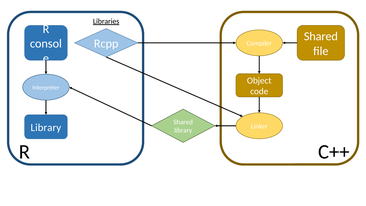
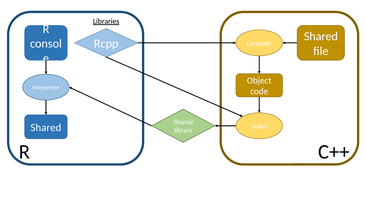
Library: Library -> Shared (46, 127)
